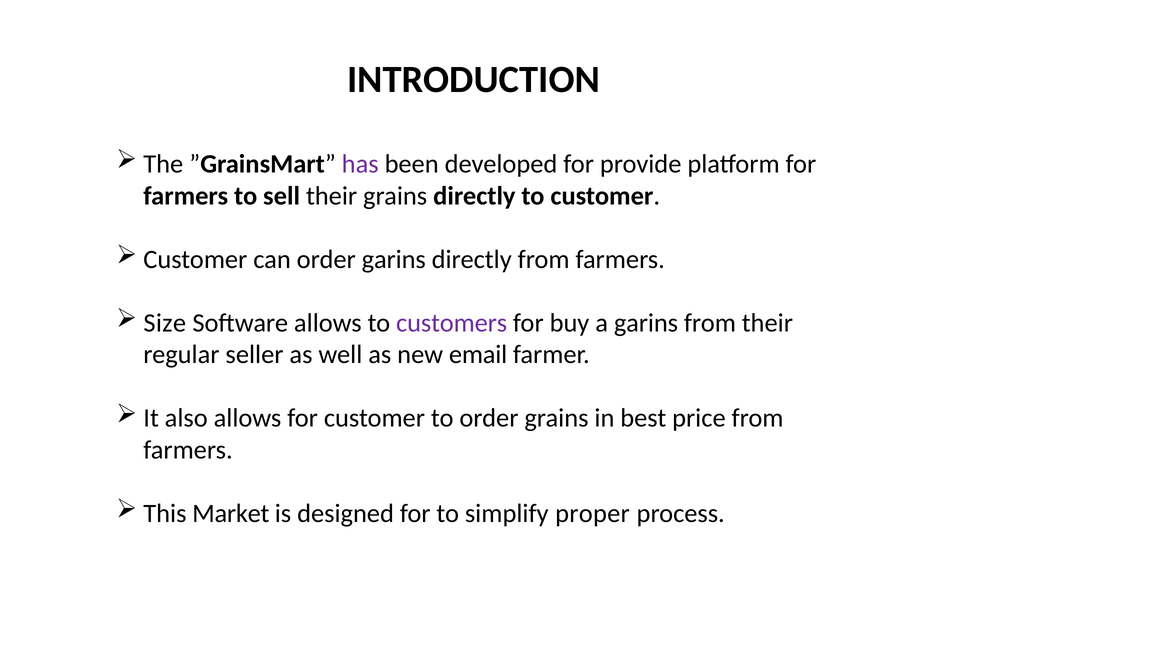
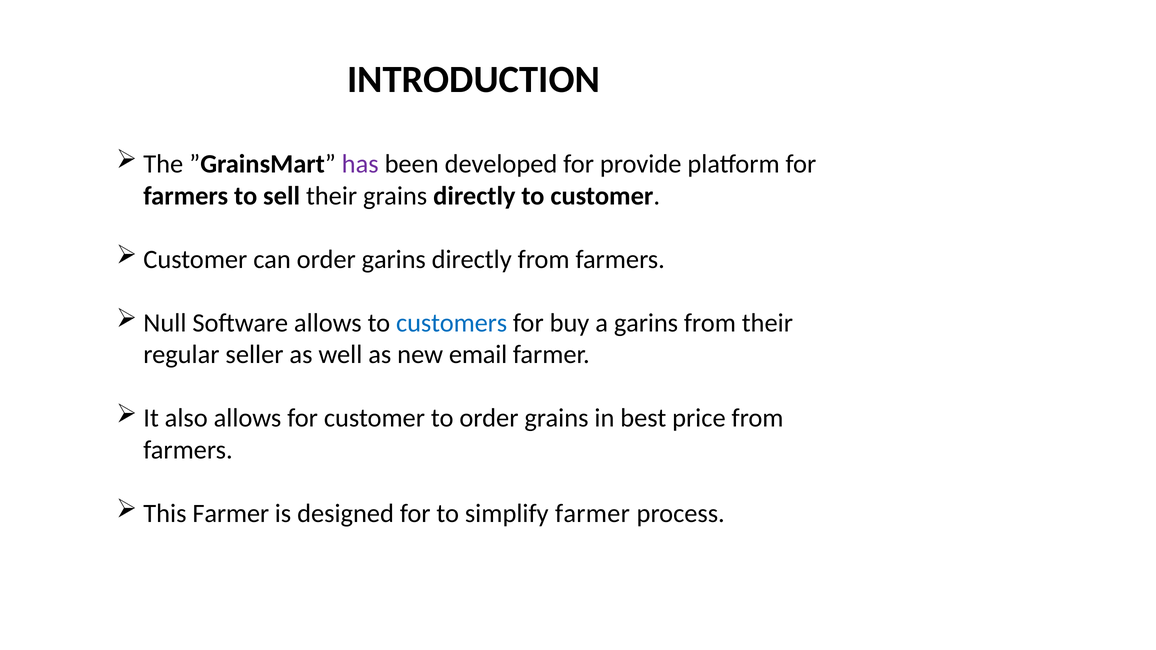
Size: Size -> Null (165, 323)
customers colour: purple -> blue (452, 323)
This Market: Market -> Farmer (231, 514)
simplify proper: proper -> farmer (592, 514)
